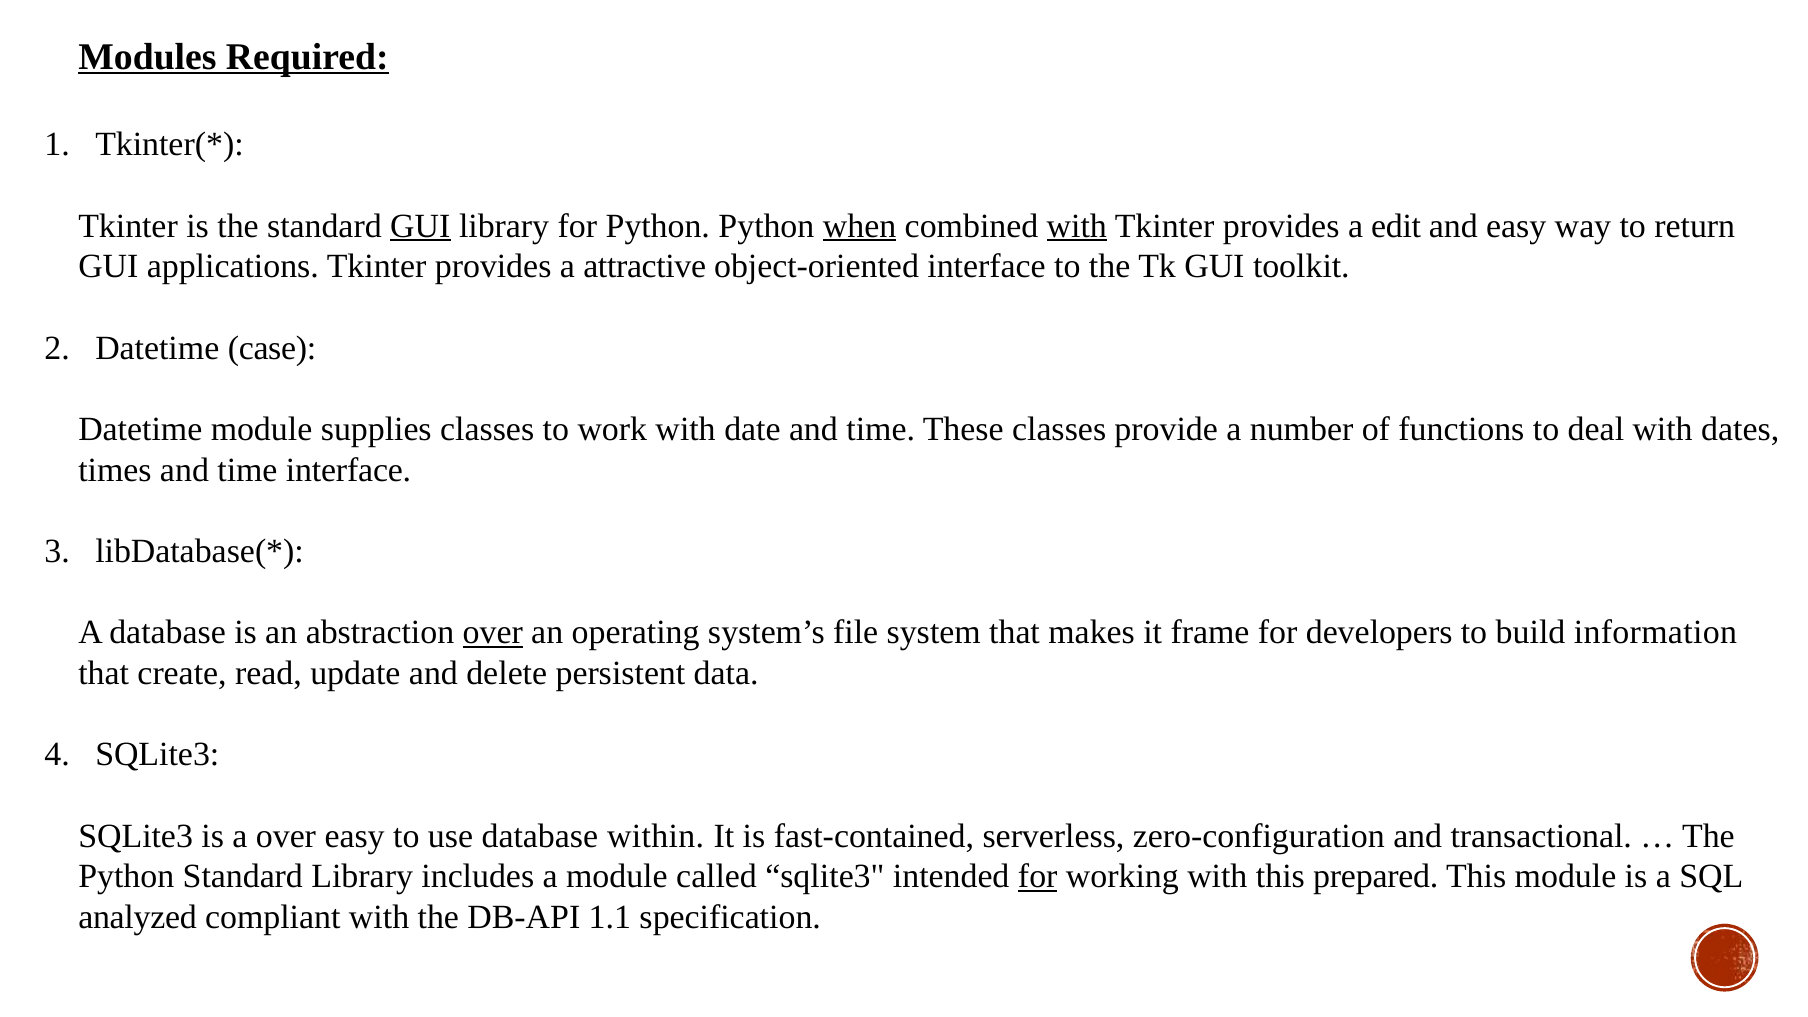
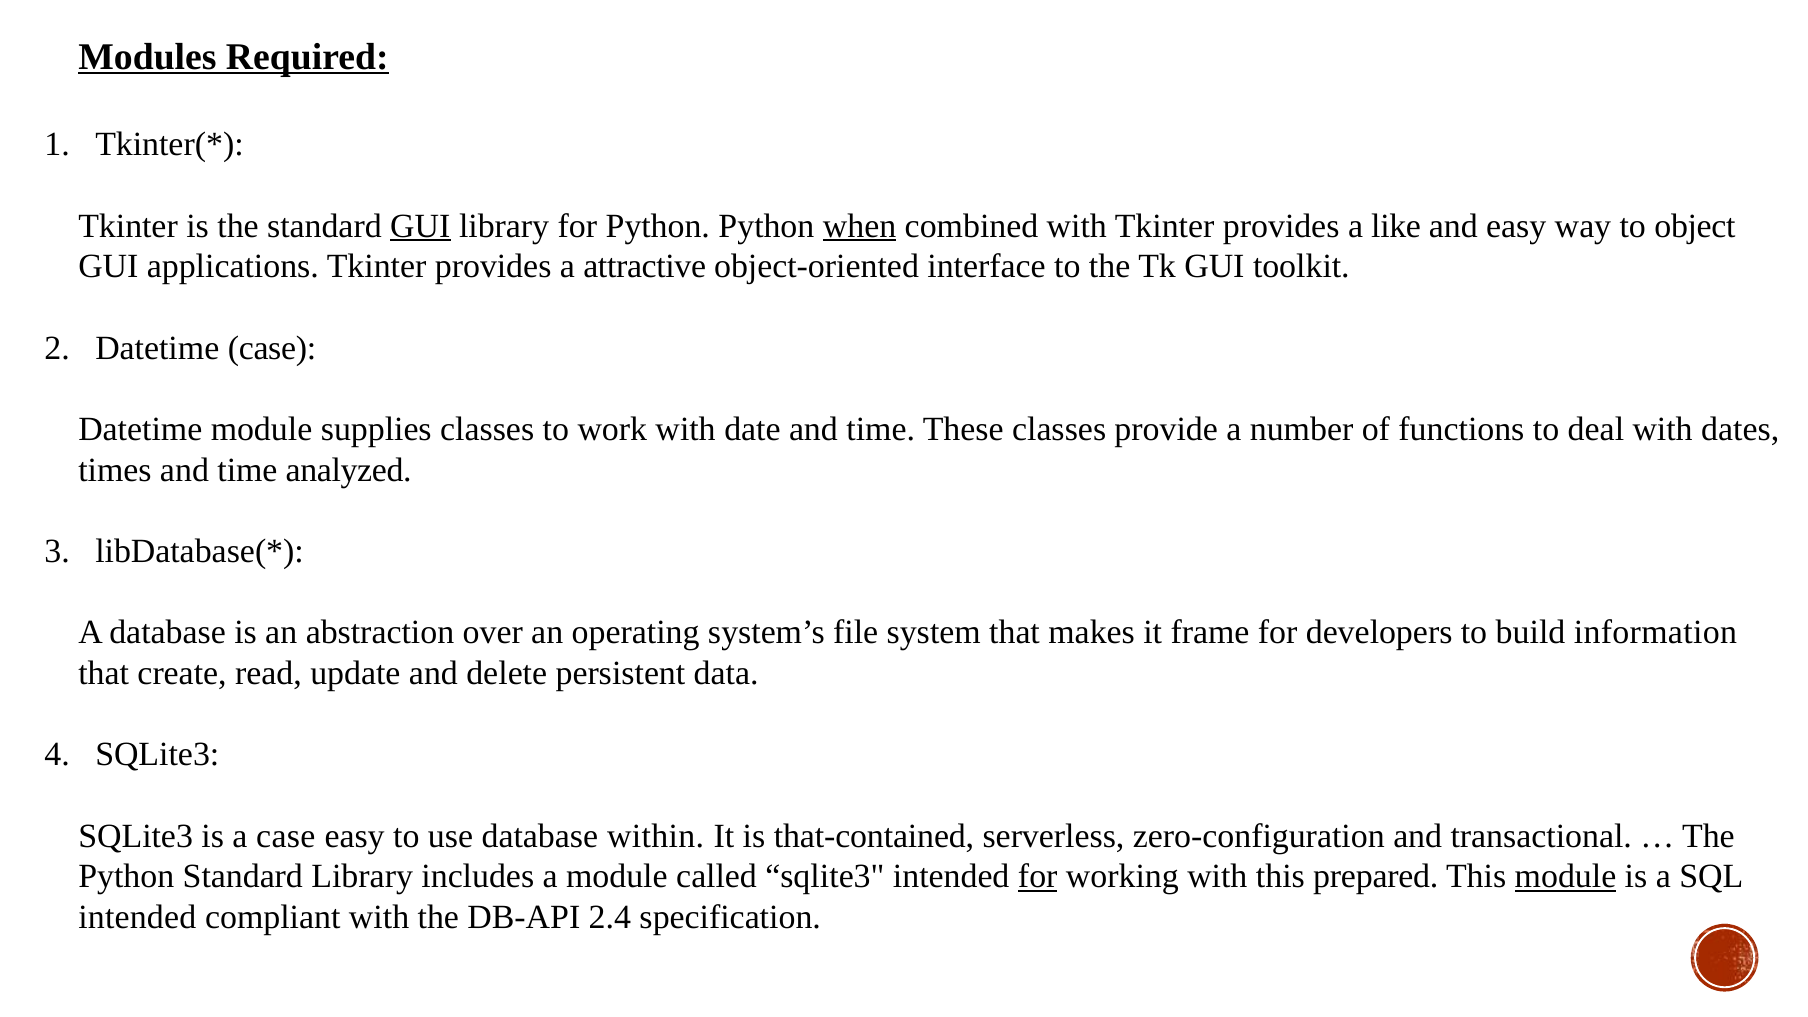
with underline: present -> none (1077, 226)
edit: edit -> like (1396, 226)
return: return -> object (1695, 226)
time interface: interface -> analyzed (349, 470)
over underline: present -> none (493, 633)
a over: over -> case (286, 836)
fast-contained: fast-contained -> that-contained (874, 836)
module underline: none -> present (1566, 877)
analyzed: analyzed -> intended (137, 917)
1.1: 1.1 -> 2.4 (610, 917)
